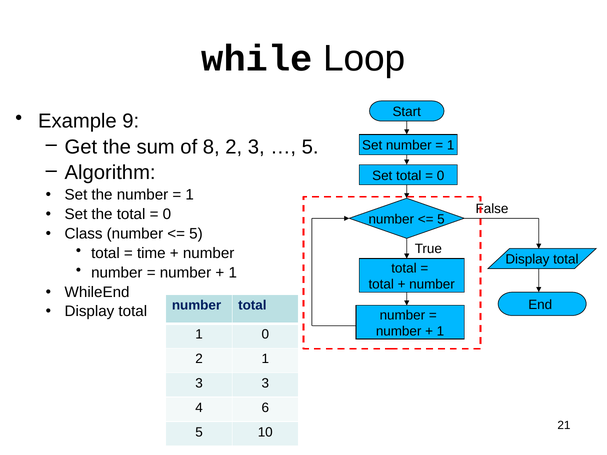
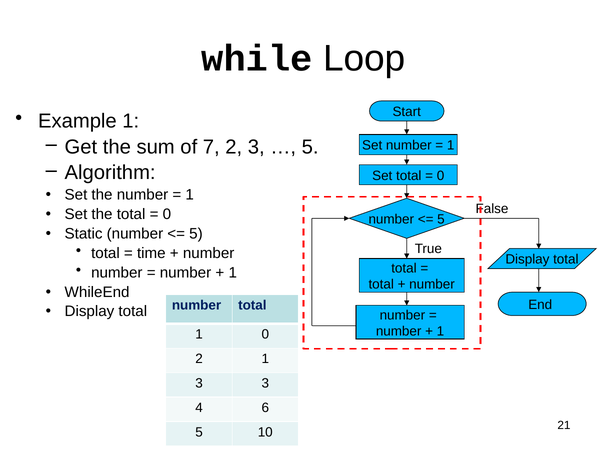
Example 9: 9 -> 1 (131, 121)
8: 8 -> 7 (211, 147)
Class: Class -> Static (84, 234)
